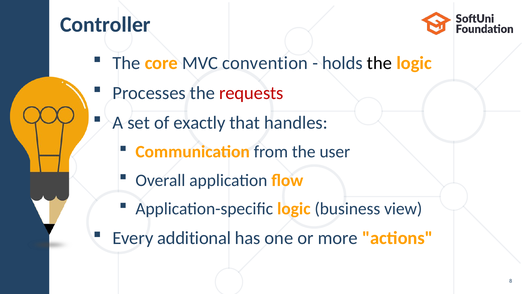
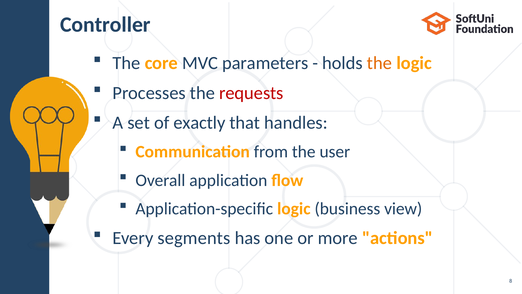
convention: convention -> parameters (265, 63)
the colour: black -> orange (379, 63)
additional: additional -> segments (194, 238)
